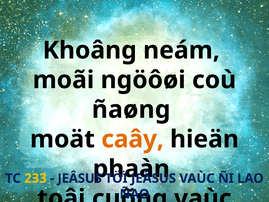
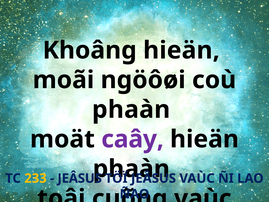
Khoâng neám: neám -> hieän (181, 50)
ñaøng: ñaøng -> phaàn (131, 109)
caây colour: orange -> purple (133, 139)
